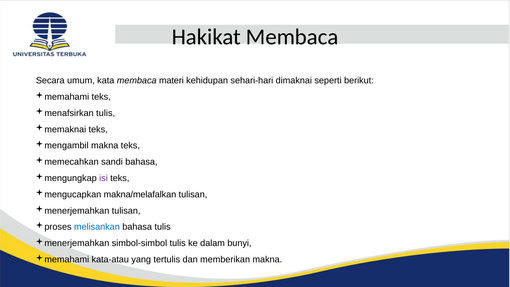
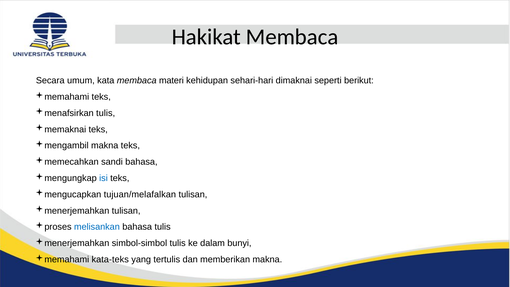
isi colour: purple -> blue (103, 178)
makna/melafalkan: makna/melafalkan -> tujuan/melafalkan (140, 194)
kata-atau: kata-atau -> kata-teks (110, 259)
